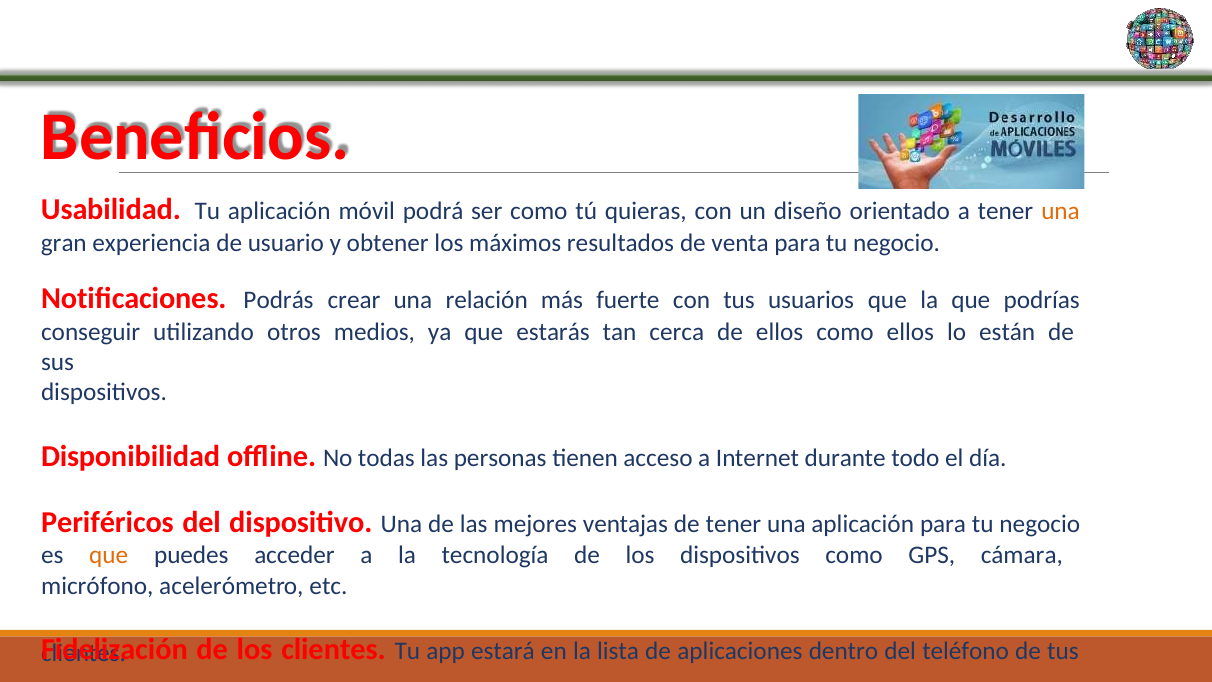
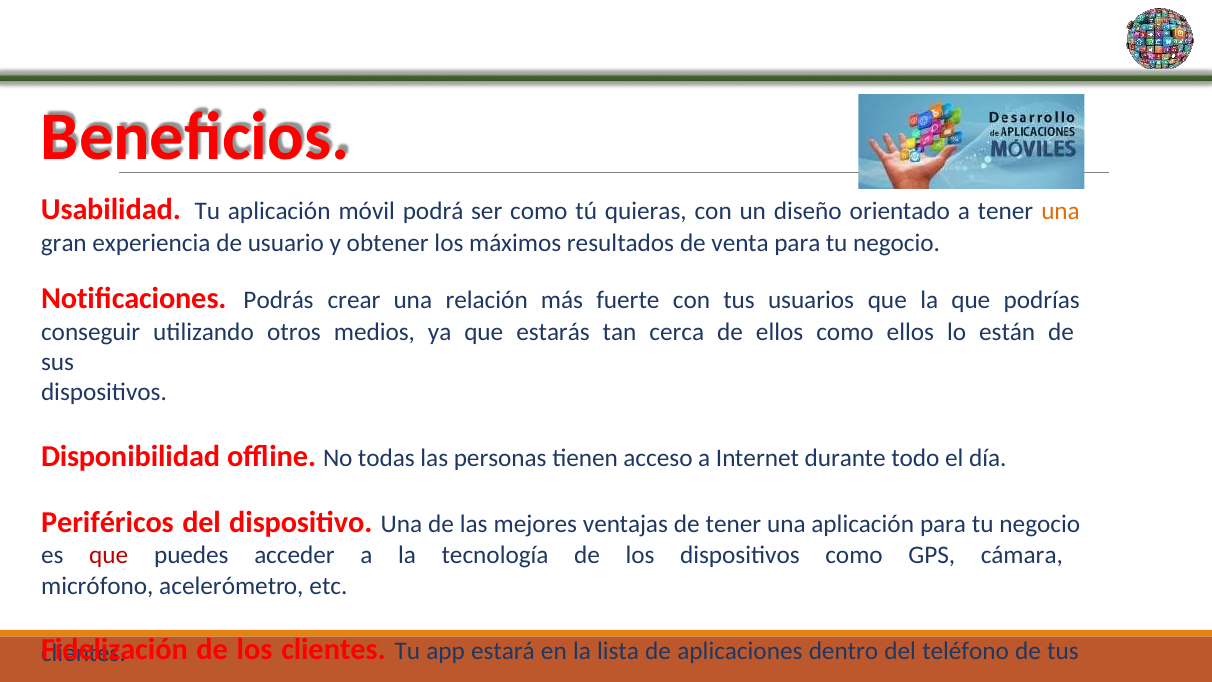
que colour: orange -> red (109, 555)
